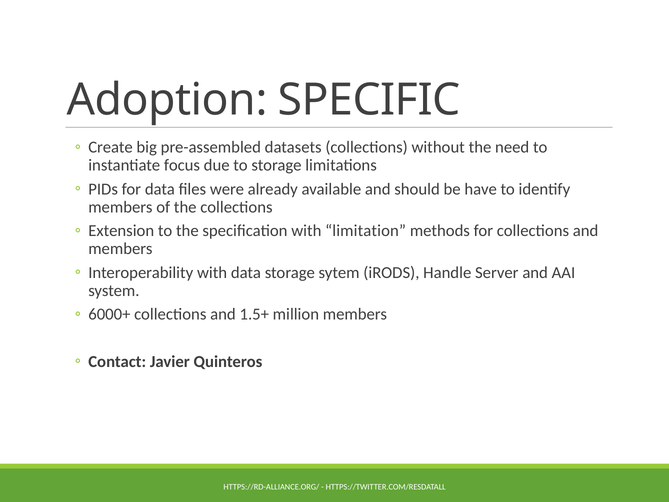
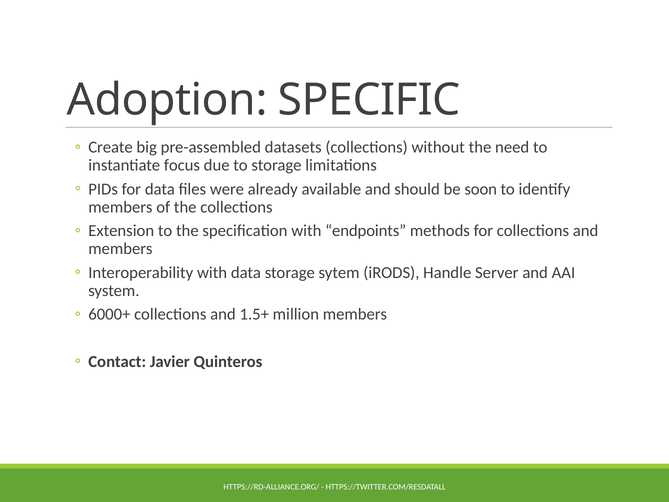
have: have -> soon (481, 189)
limitation: limitation -> endpoints (366, 231)
